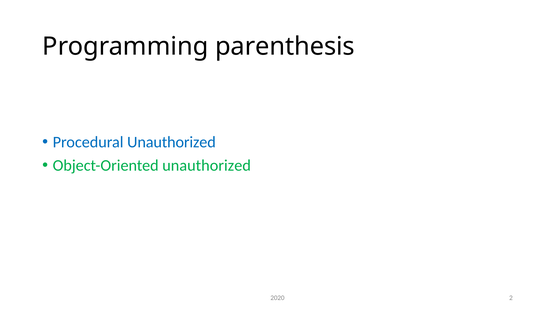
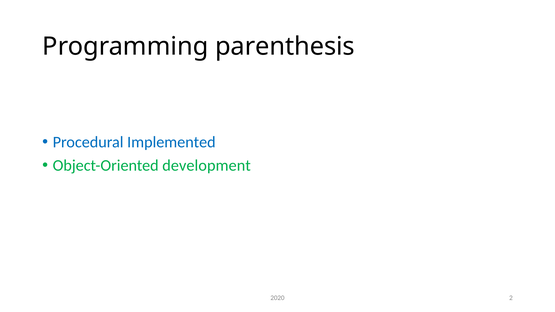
Procedural Unauthorized: Unauthorized -> Implemented (171, 142)
Object-Oriented unauthorized: unauthorized -> development (207, 166)
